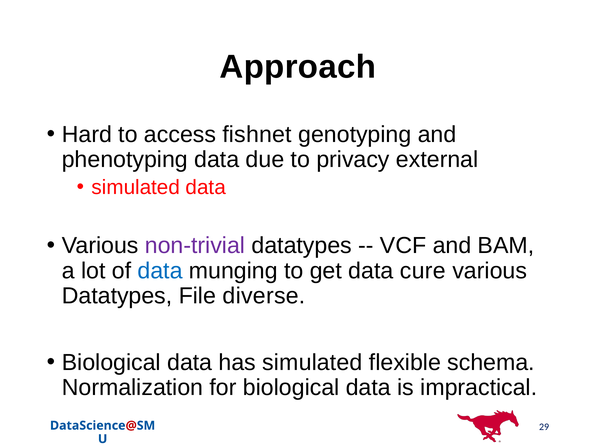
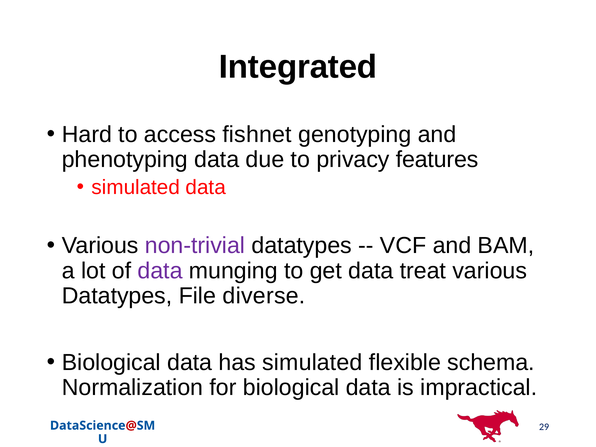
Approach: Approach -> Integrated (298, 67)
external: external -> features (437, 159)
data colour: blue -> purple (160, 271)
cure: cure -> treat (423, 271)
